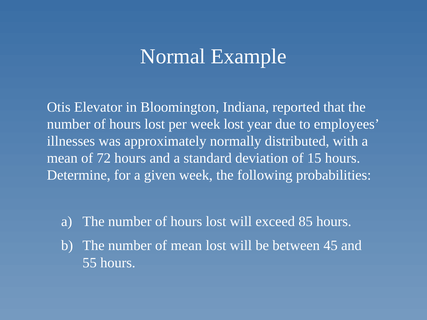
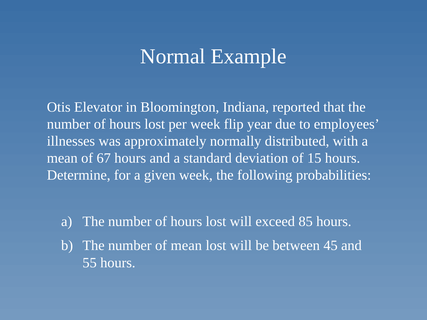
week lost: lost -> flip (234, 124)
72: 72 -> 67 (104, 158)
